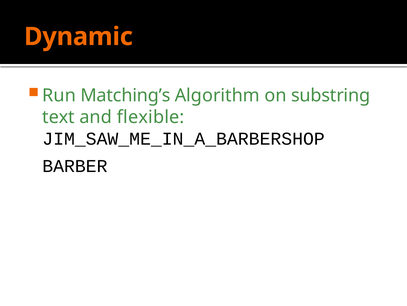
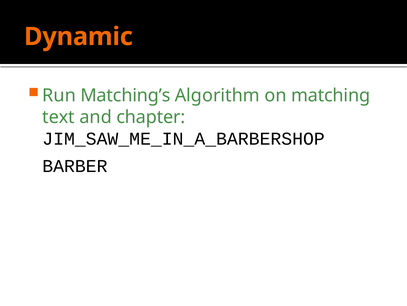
substring: substring -> matching (331, 95)
flexible: flexible -> chapter (151, 117)
